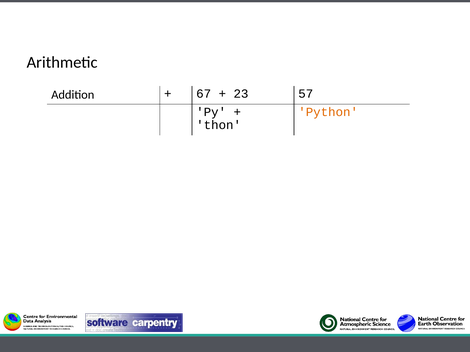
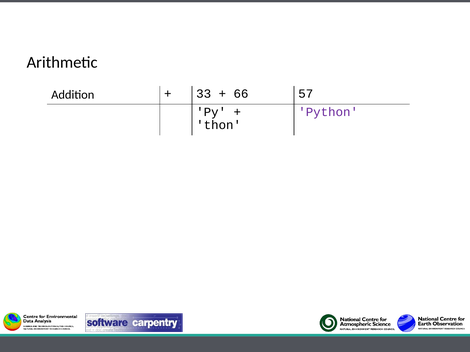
67: 67 -> 33 (204, 94)
23: 23 -> 66 (241, 94)
Python colour: orange -> purple (328, 112)
